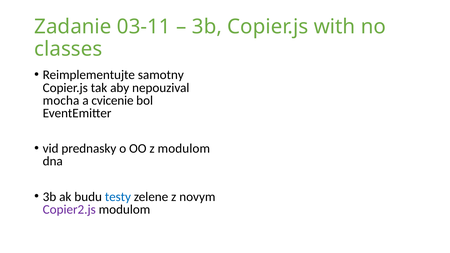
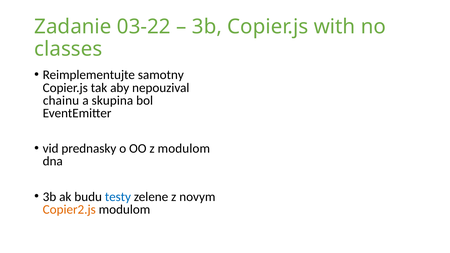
03-11: 03-11 -> 03-22 (144, 27)
mocha: mocha -> chainu (61, 100)
cvicenie: cvicenie -> skupina (112, 100)
Copier2.js colour: purple -> orange (69, 210)
